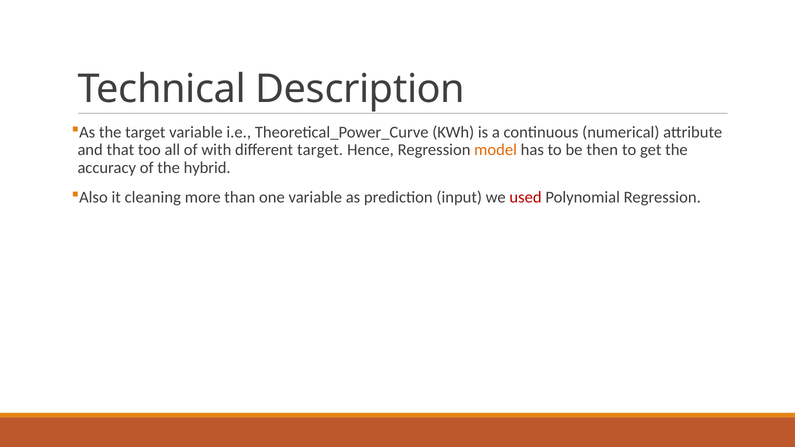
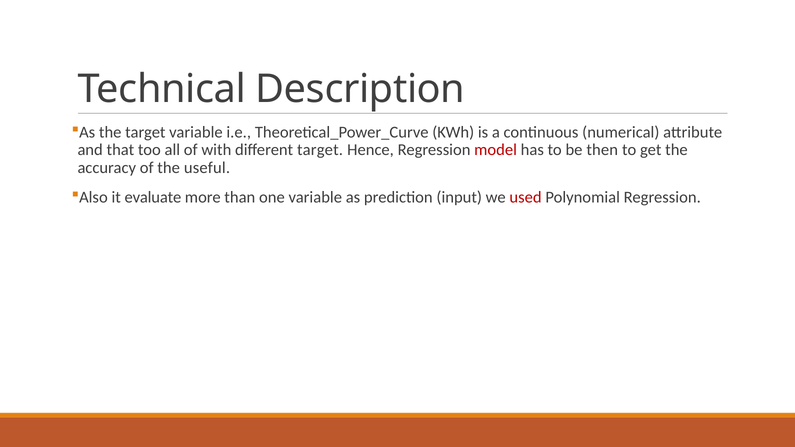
model colour: orange -> red (496, 150)
hybrid: hybrid -> useful (207, 168)
cleaning: cleaning -> evaluate (153, 197)
